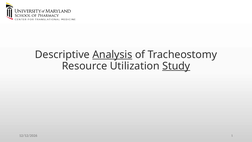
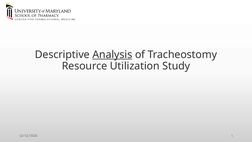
Study underline: present -> none (176, 66)
